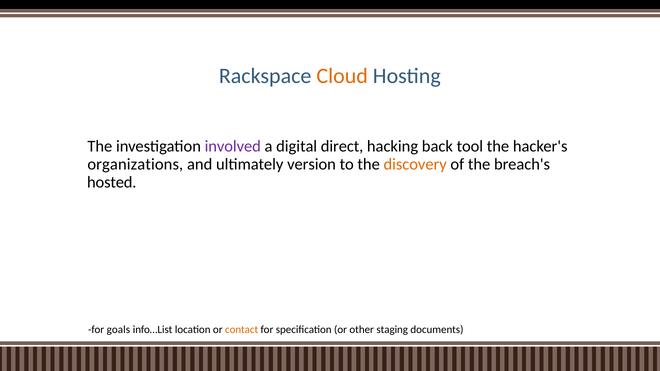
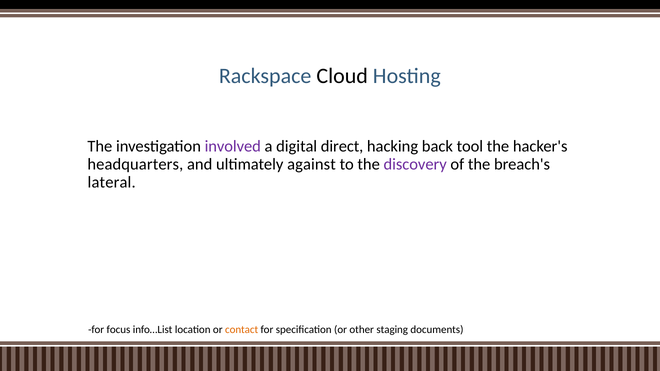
Cloud colour: orange -> black (342, 76)
organizations: organizations -> headquarters (135, 164)
version: version -> against (311, 164)
discovery colour: orange -> purple (415, 164)
hosted: hosted -> lateral (112, 182)
goals: goals -> focus (118, 330)
